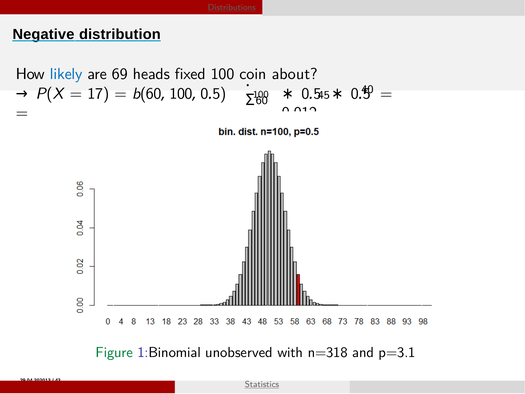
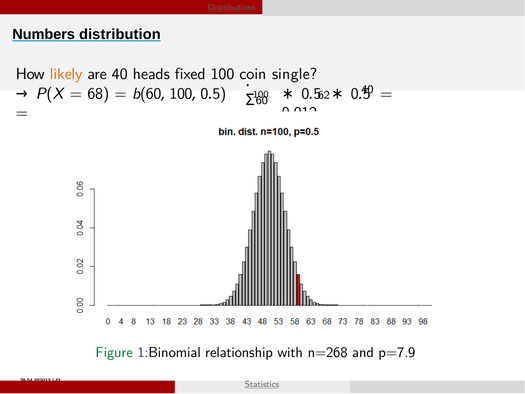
Negative: Negative -> Numbers (44, 34)
likely colour: blue -> orange (66, 74)
are 69: 69 -> 40 (120, 74)
about: about -> single (295, 74)
17: 17 -> 68 (98, 94)
45: 45 -> 62 (324, 95)
unobserved: unobserved -> relationship (239, 352)
n=318: n=318 -> n=268 (328, 352)
p=3.1: p=3.1 -> p=7.9 (397, 352)
